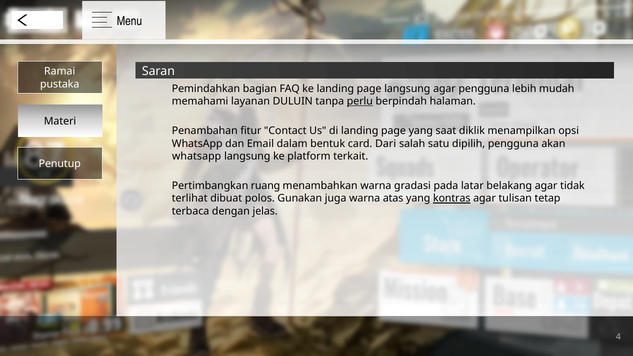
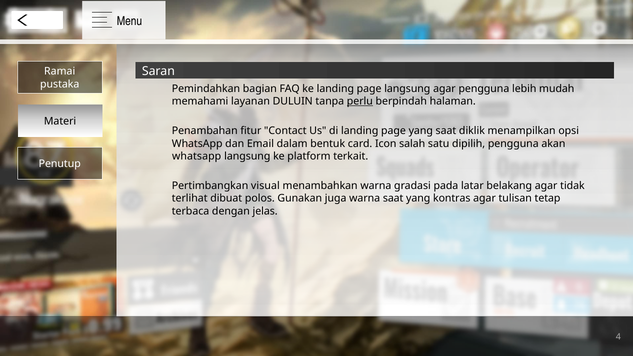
Dari: Dari -> Icon (386, 144)
ruang: ruang -> visual (265, 186)
warna atas: atas -> saat (393, 198)
kontras underline: present -> none (452, 198)
